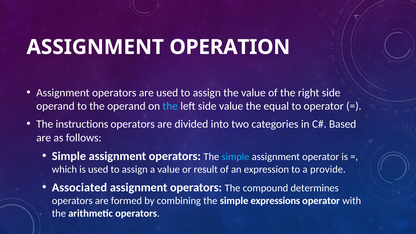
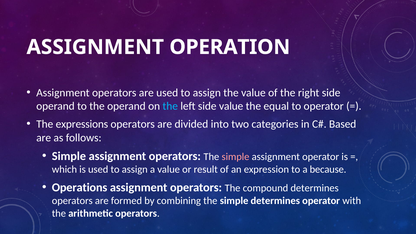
instructions: instructions -> expressions (82, 124)
simple colour: light blue -> pink (235, 157)
provide: provide -> because (328, 170)
Associated: Associated -> Operations (80, 187)
simple expressions: expressions -> determines (275, 201)
